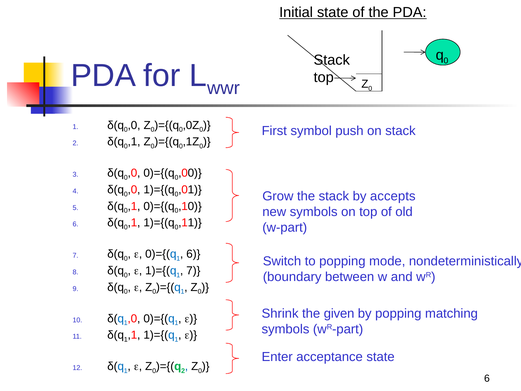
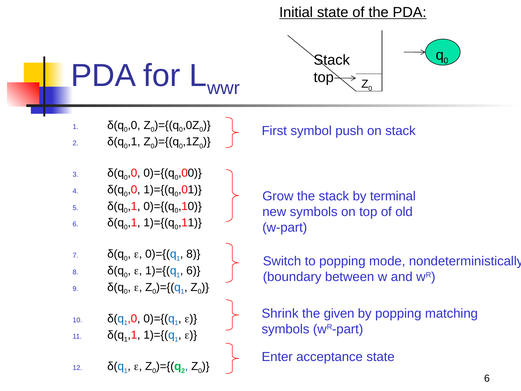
accepts: accepts -> terminal (393, 196)
6: 6 -> 8 (193, 254)
7: 7 -> 6 (193, 270)
